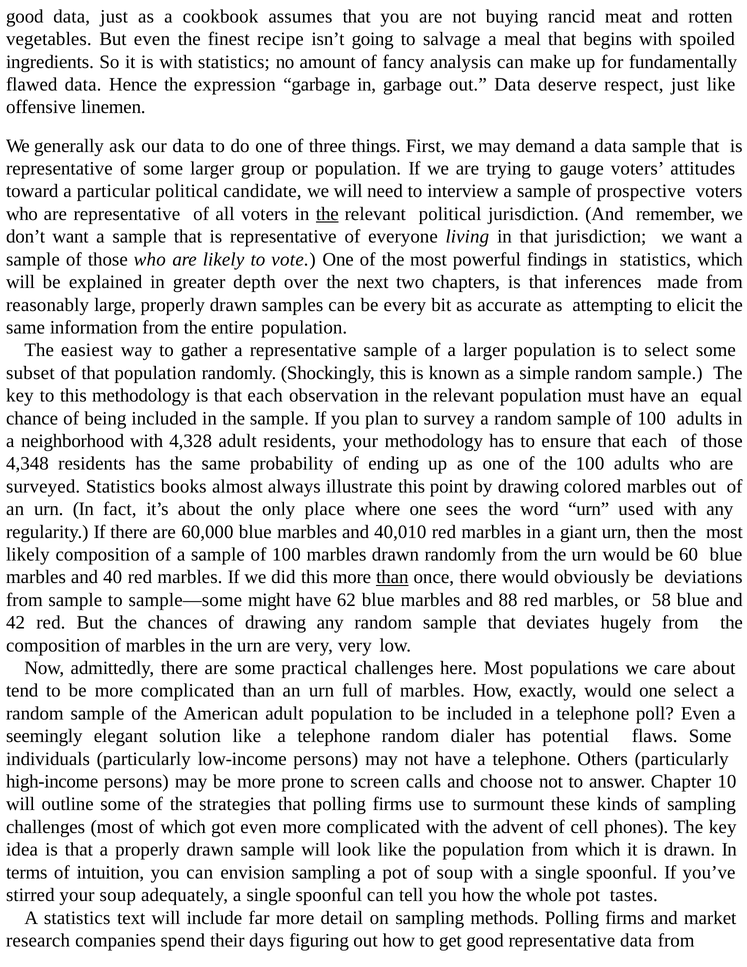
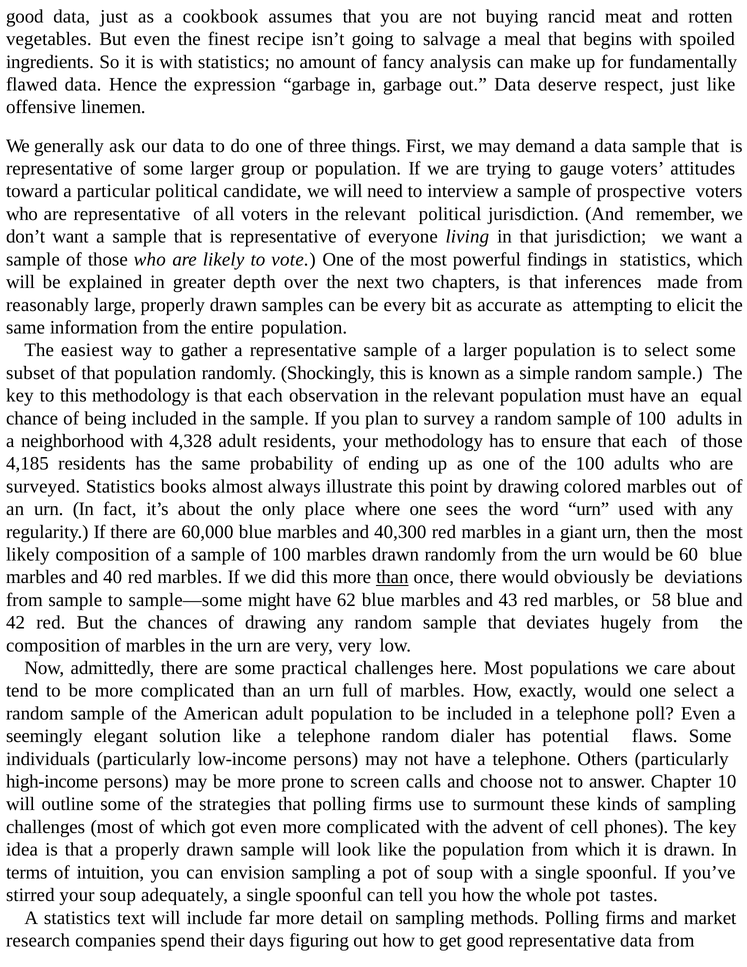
the underline: present -> none (327, 214)
4,348: 4,348 -> 4,185 (27, 464)
40,010: 40,010 -> 40,300 (400, 532)
88: 88 -> 43 (508, 600)
